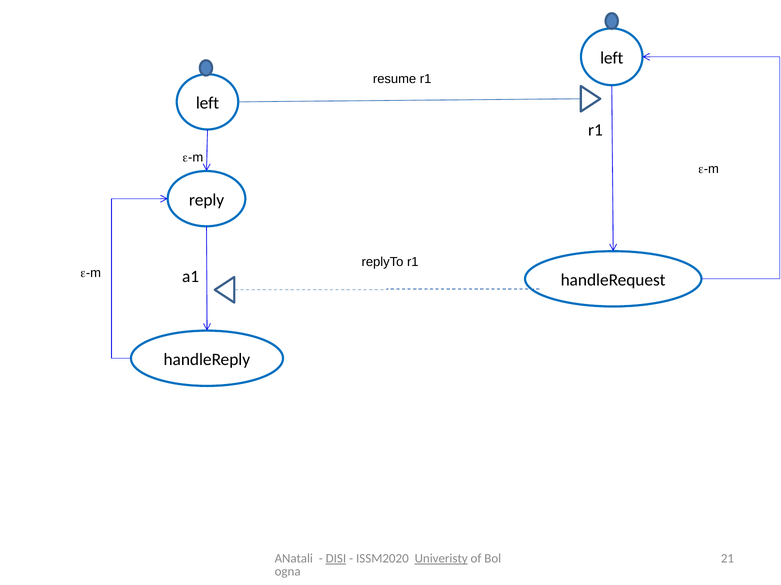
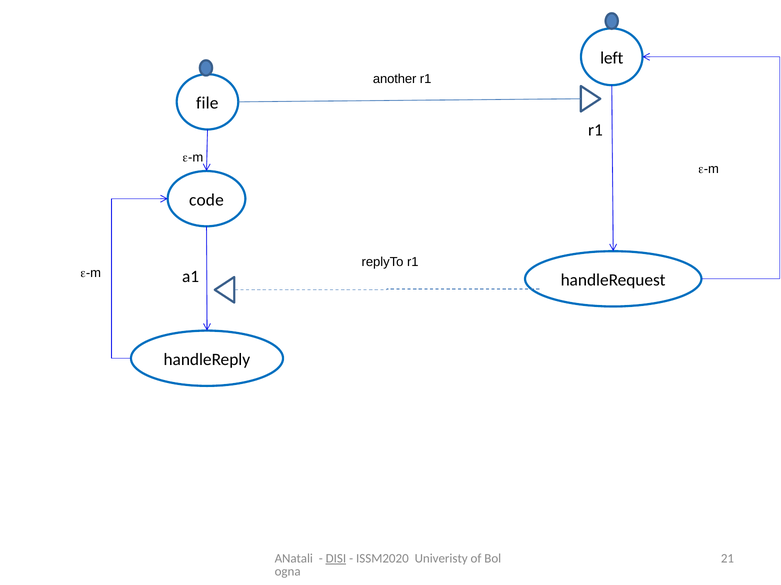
resume: resume -> another (395, 79)
left: left -> file (207, 103)
reply: reply -> code (206, 200)
Univeristy underline: present -> none (441, 559)
